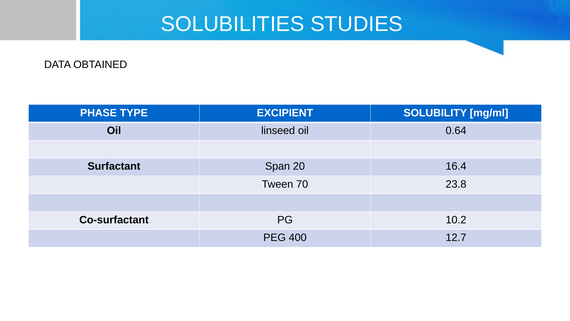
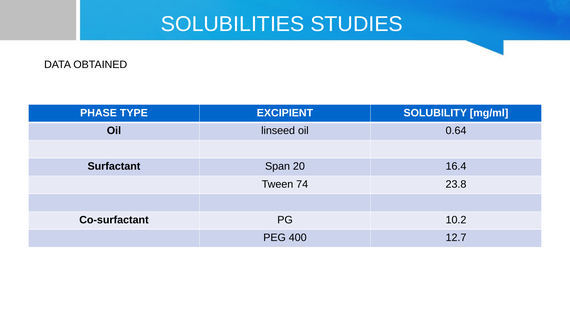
70: 70 -> 74 (302, 184)
